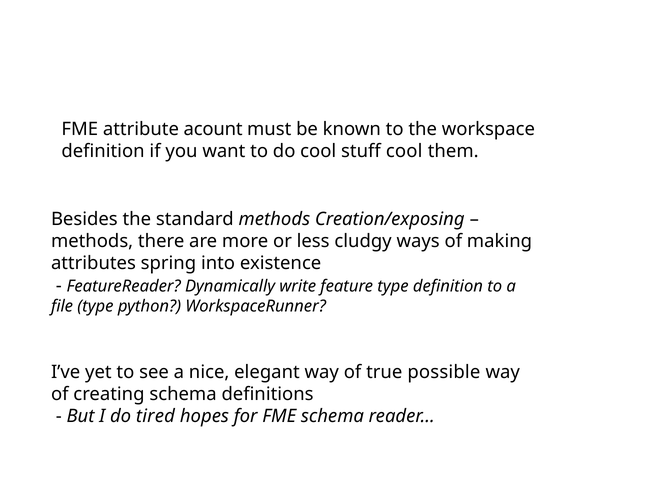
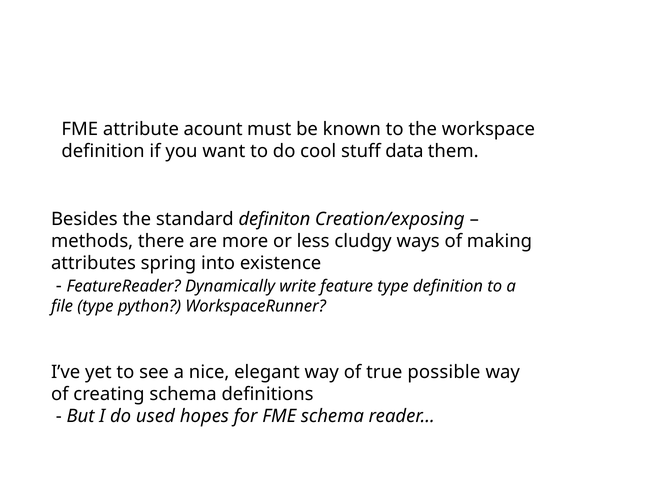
stuff cool: cool -> data (404, 151)
standard methods: methods -> definiton (274, 219)
tired: tired -> used (155, 416)
